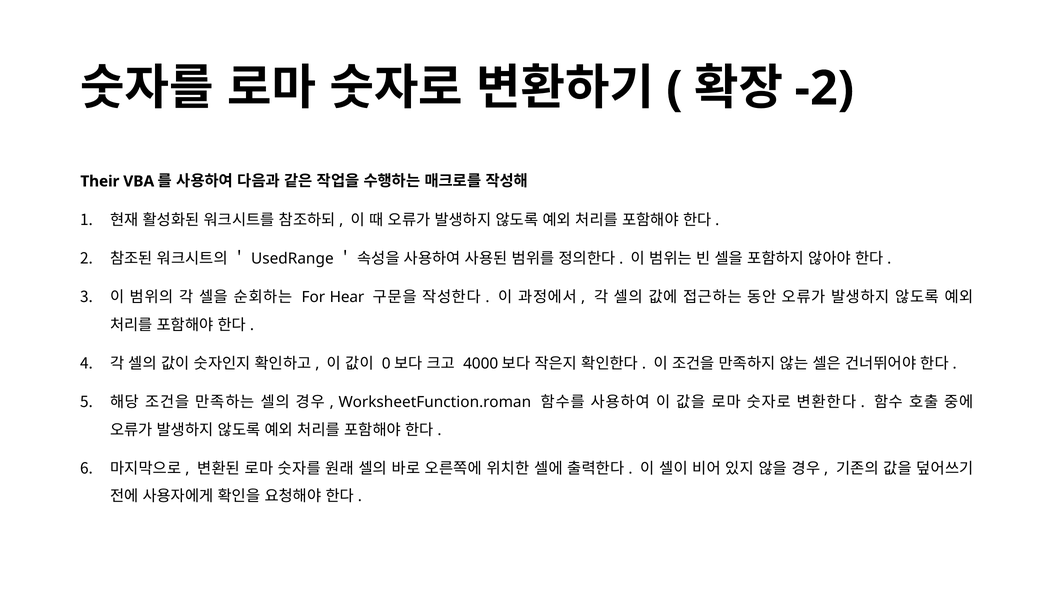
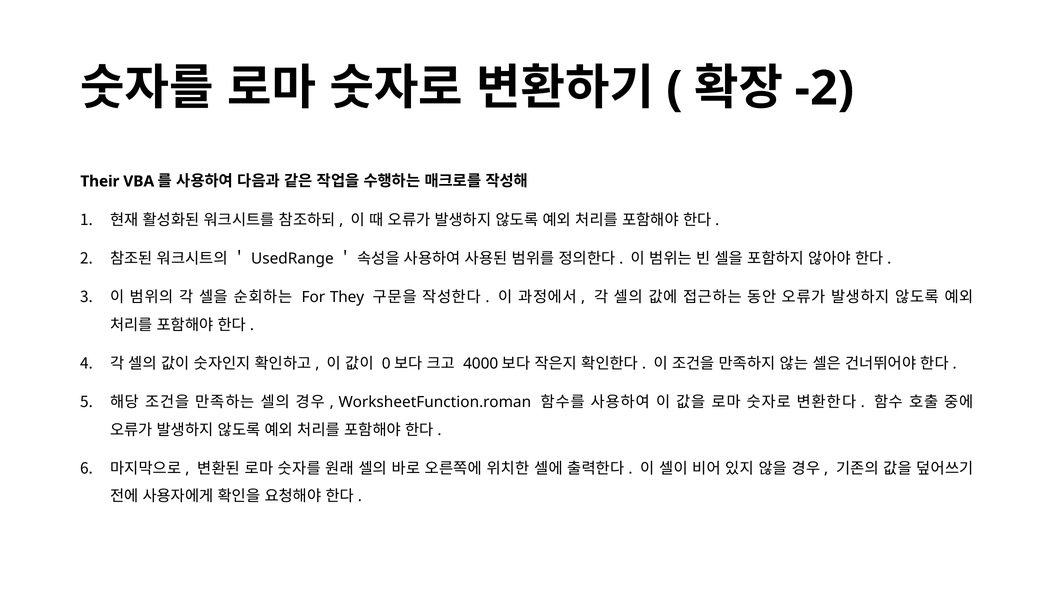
Hear: Hear -> They (347, 297)
